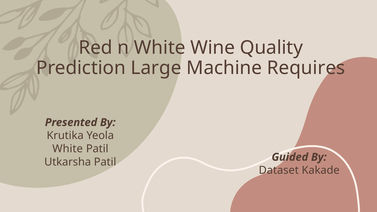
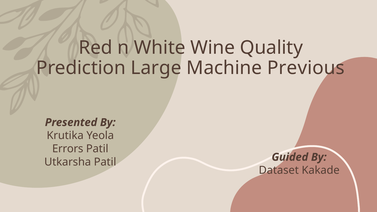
Requires: Requires -> Previous (306, 68)
White: White -> Errors (68, 149)
